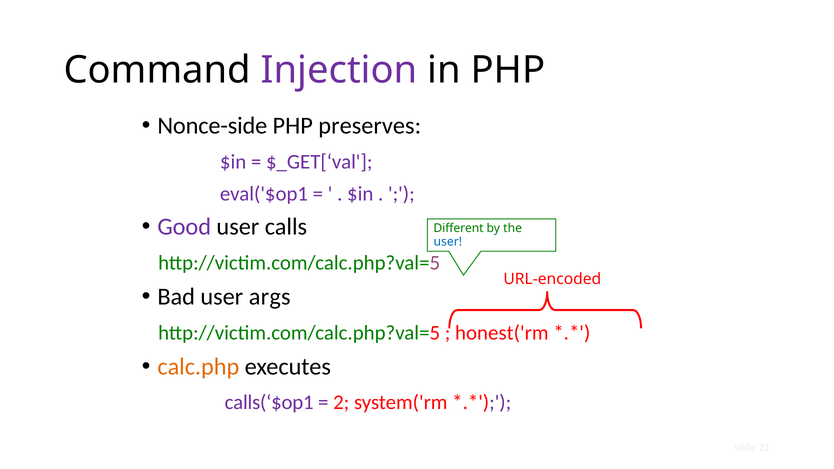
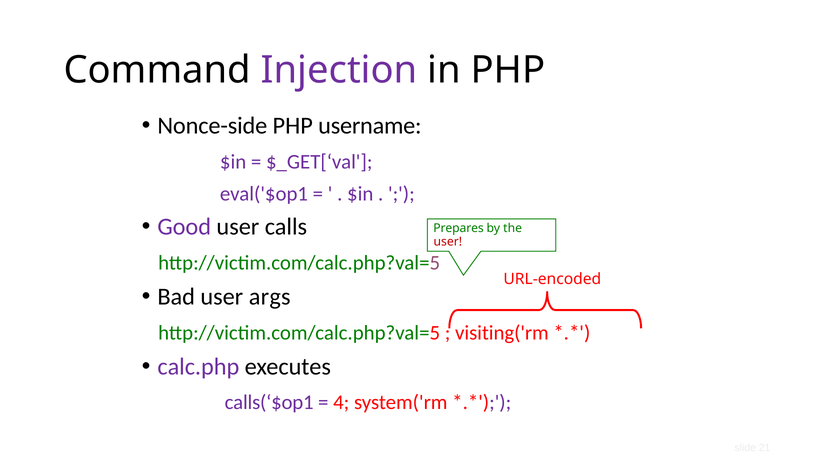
preserves: preserves -> username (370, 126)
Different: Different -> Prepares (459, 228)
user colour: blue -> red (448, 242)
honest('rm: honest('rm -> visiting('rm (502, 333)
calc.php colour: orange -> purple (198, 367)
2: 2 -> 4 (341, 403)
